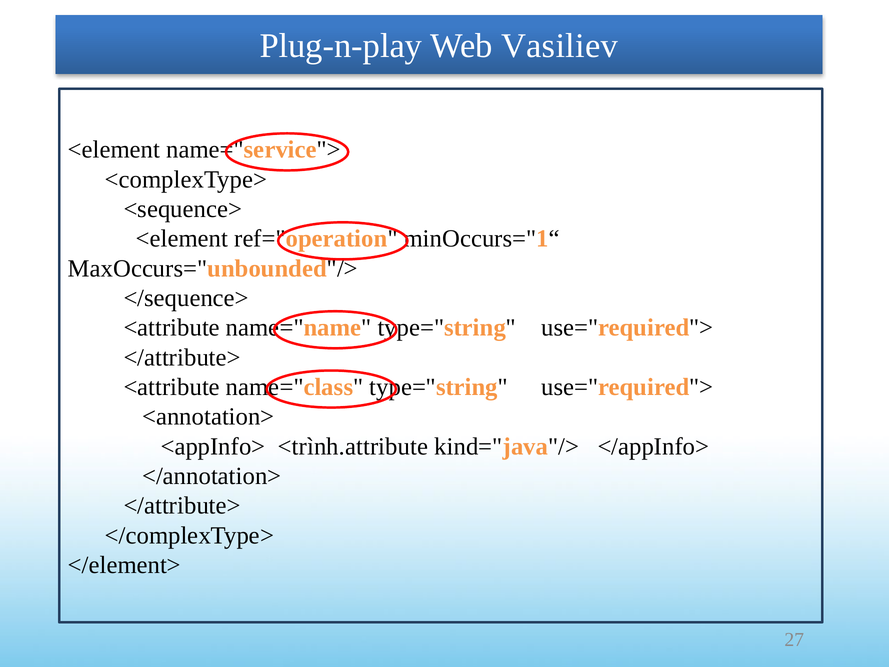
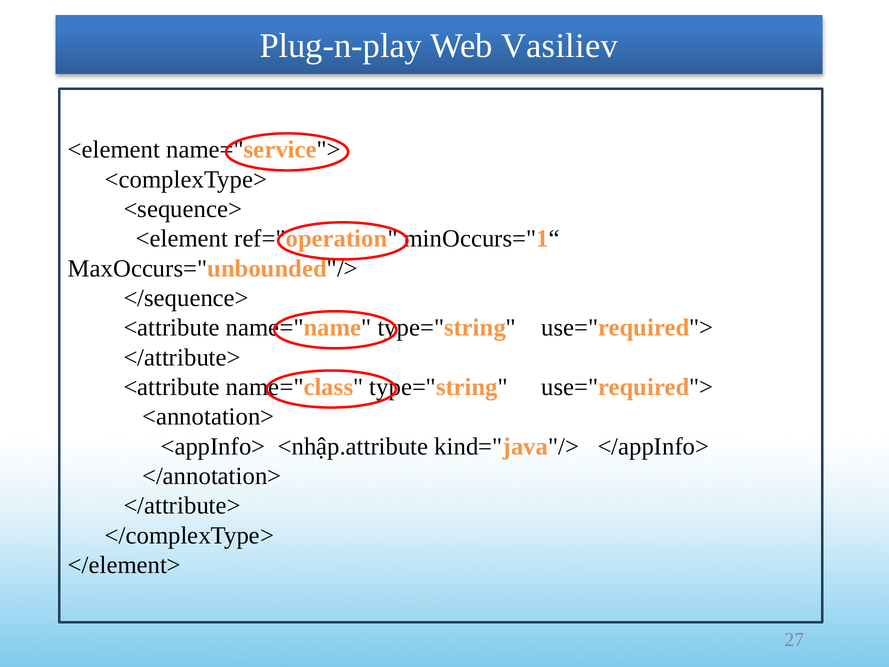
<trình.attribute: <trình.attribute -> <nhập.attribute (353, 446)
